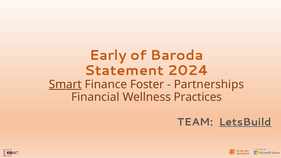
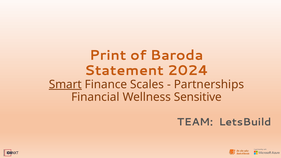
Early: Early -> Print (108, 55)
Foster: Foster -> Scales (147, 84)
Practices: Practices -> Sensitive (198, 97)
LetsBuild underline: present -> none (245, 122)
